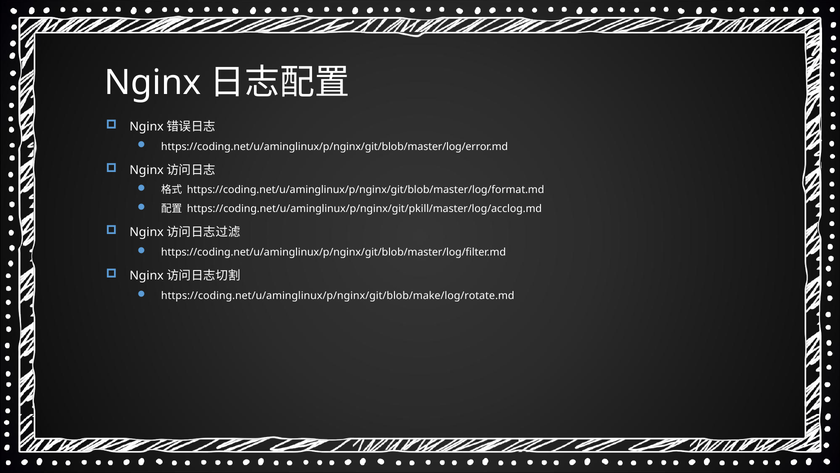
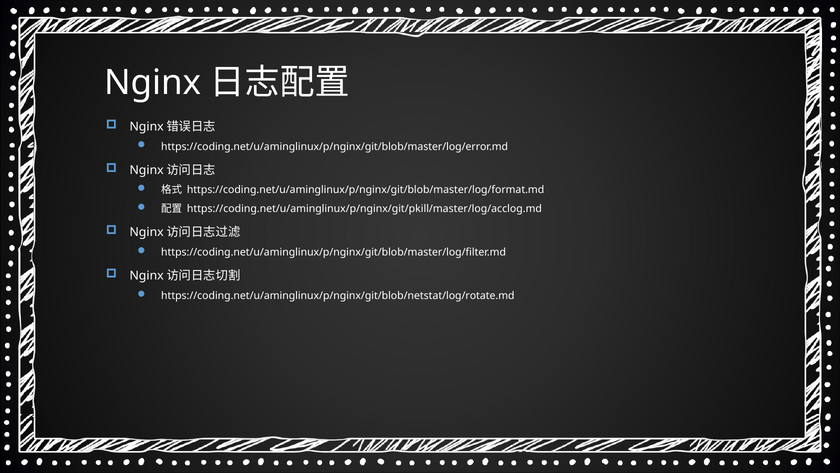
https://coding.net/u/aminglinux/p/nginx/git/blob/make/log/rotate.md: https://coding.net/u/aminglinux/p/nginx/git/blob/make/log/rotate.md -> https://coding.net/u/aminglinux/p/nginx/git/blob/netstat/log/rotate.md (338, 295)
